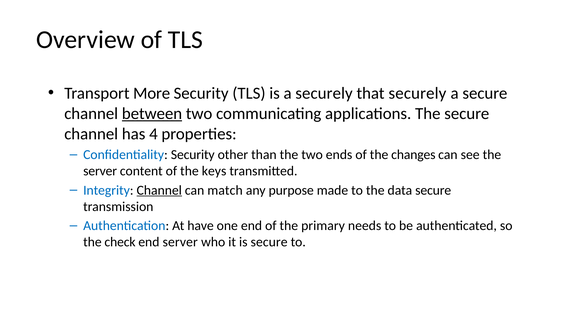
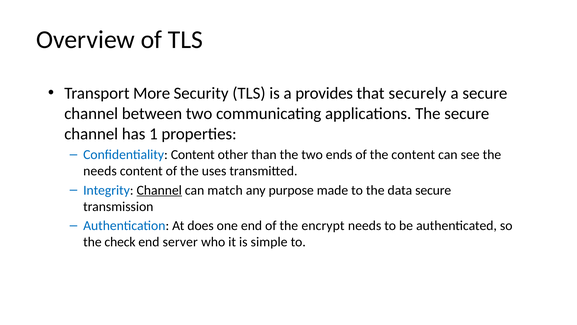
a securely: securely -> provides (324, 93)
between underline: present -> none (152, 113)
4: 4 -> 1 (153, 134)
Confidentiality Security: Security -> Content (193, 154)
the changes: changes -> content (413, 154)
server: server -> needs (100, 171)
keys: keys -> uses (214, 171)
have: have -> does (201, 225)
primary: primary -> encrypt (323, 225)
is secure: secure -> simple (269, 242)
